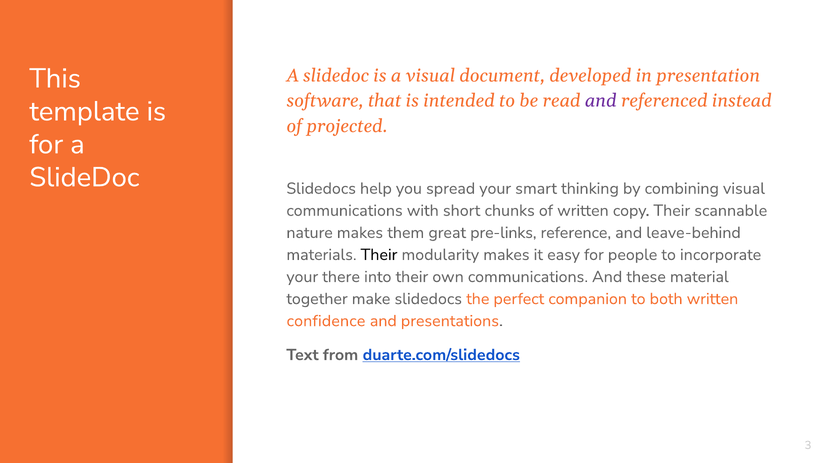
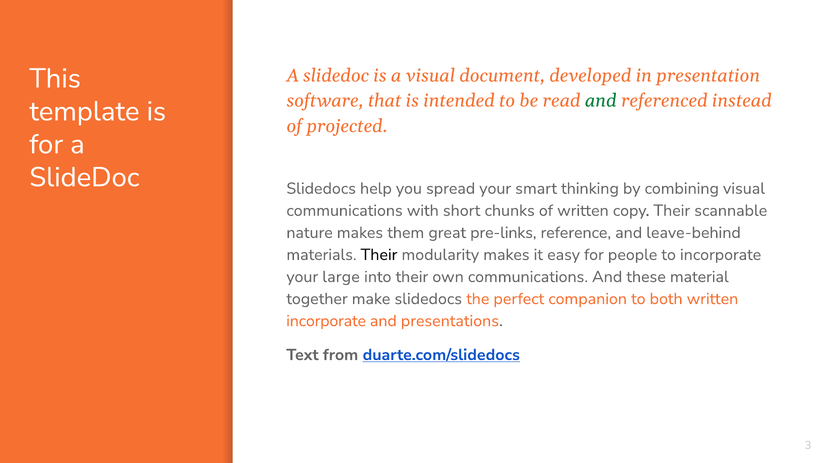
and colour: purple -> green (601, 101)
there: there -> large (341, 277)
confidence: confidence -> incorporate (326, 321)
